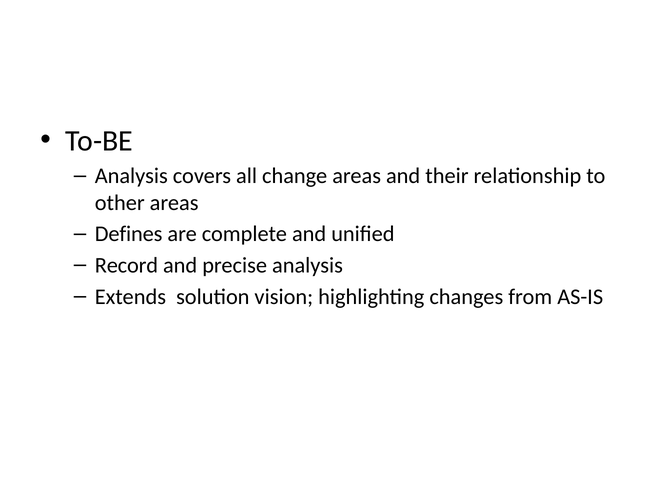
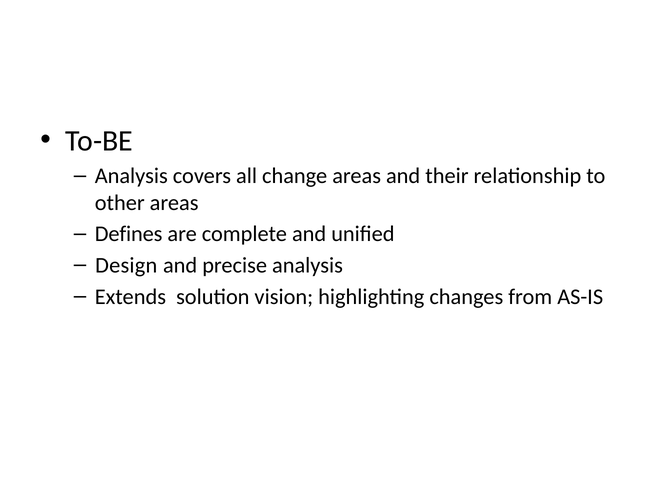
Record: Record -> Design (126, 265)
